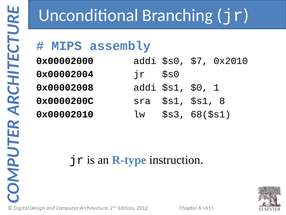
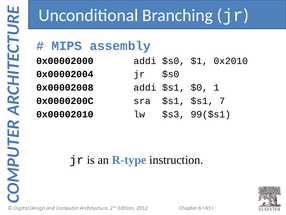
$7: $7 -> $1 (199, 61)
8: 8 -> 7 (222, 101)
68($s1: 68($s1 -> 99($s1 (211, 114)
